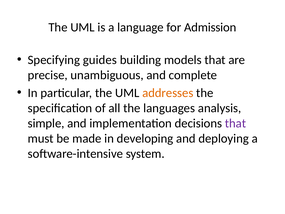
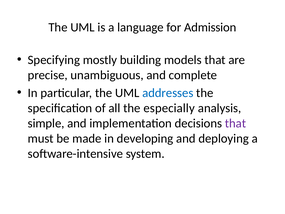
guides: guides -> mostly (100, 60)
addresses colour: orange -> blue (168, 93)
languages: languages -> especially (169, 108)
